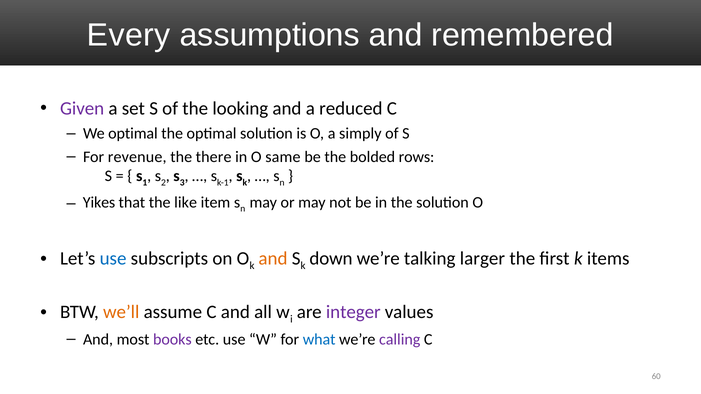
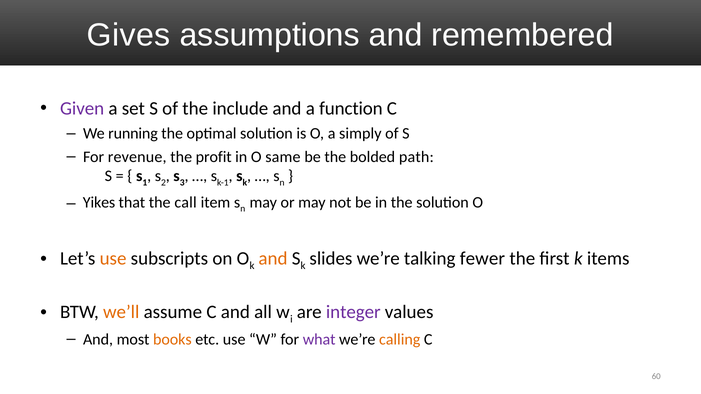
Every: Every -> Gives (129, 35)
looking: looking -> include (240, 109)
reduced: reduced -> function (351, 109)
We optimal: optimal -> running (133, 134)
there: there -> profit (214, 157)
rows: rows -> path (416, 157)
like: like -> call (186, 202)
use colour: blue -> orange (113, 259)
down: down -> slides (331, 259)
larger: larger -> fewer (482, 259)
books colour: purple -> orange (172, 340)
what colour: blue -> purple (319, 340)
calling colour: purple -> orange (400, 340)
